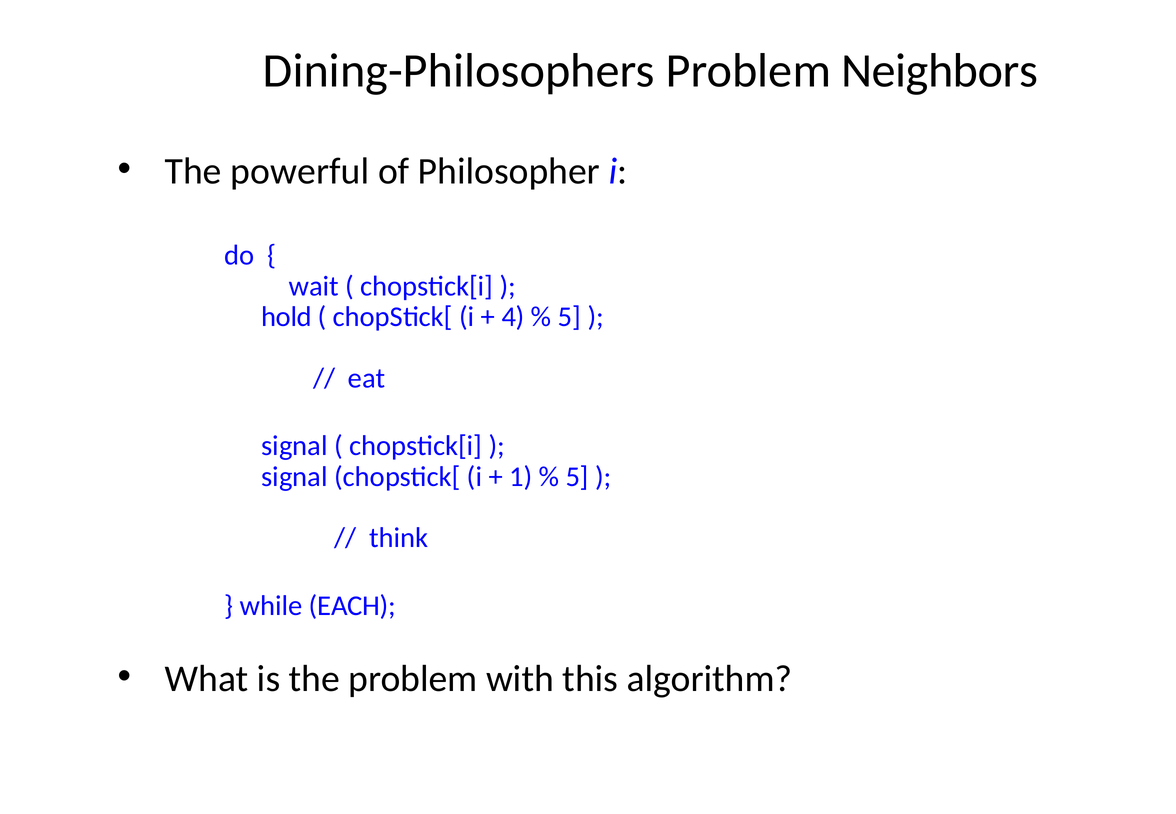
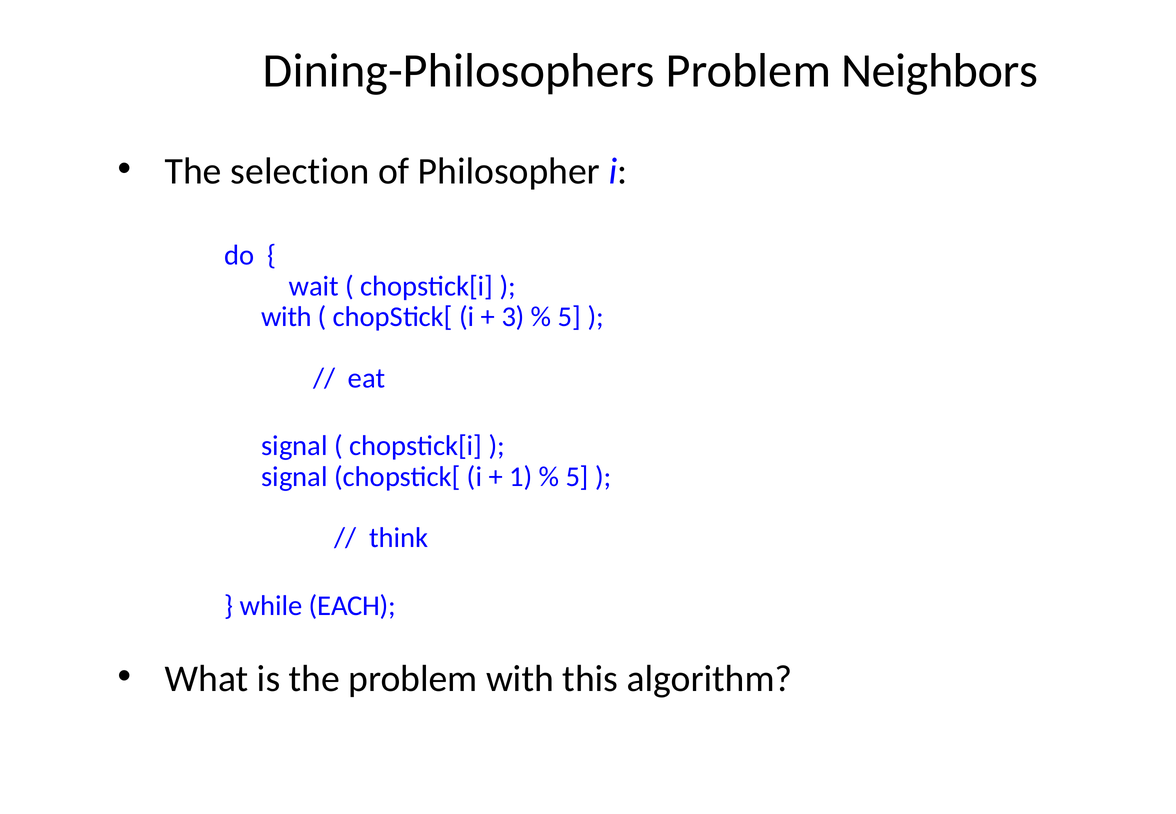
powerful: powerful -> selection (300, 171)
hold: hold -> with (286, 317)
4: 4 -> 3 (513, 317)
